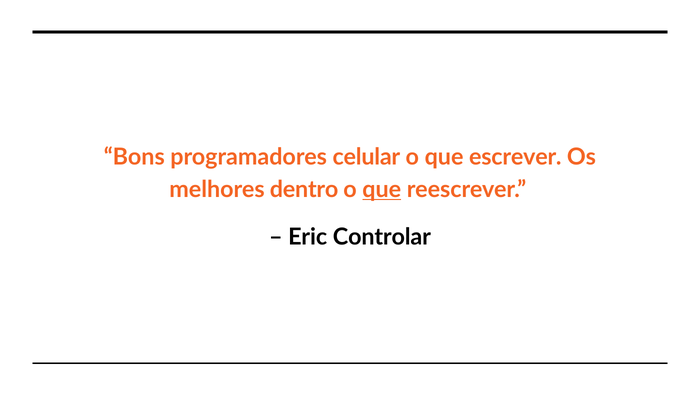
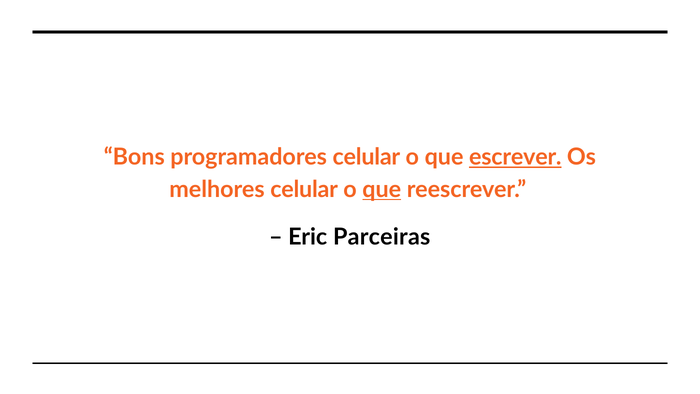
escrever underline: none -> present (515, 157)
melhores dentro: dentro -> celular (304, 189)
Controlar: Controlar -> Parceiras (382, 237)
